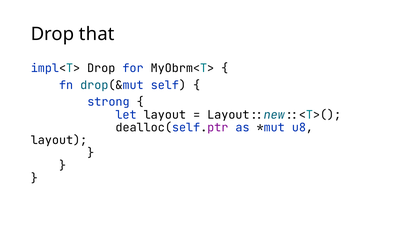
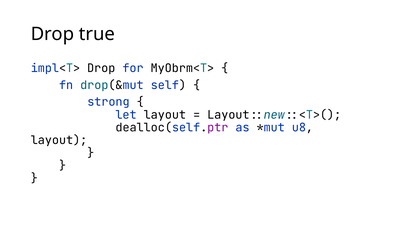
that: that -> true (97, 34)
